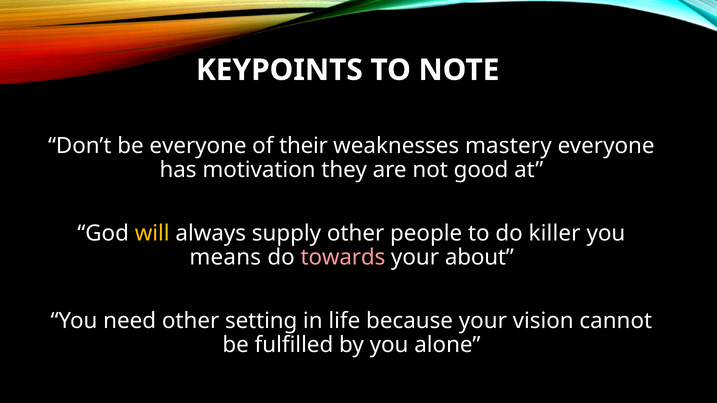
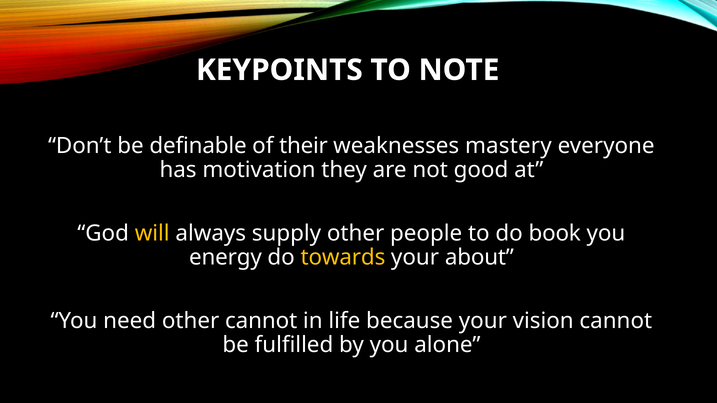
be everyone: everyone -> definable (198, 146)
killer: killer -> book (555, 234)
means: means -> energy (225, 258)
towards colour: pink -> yellow (343, 258)
other setting: setting -> cannot (261, 321)
